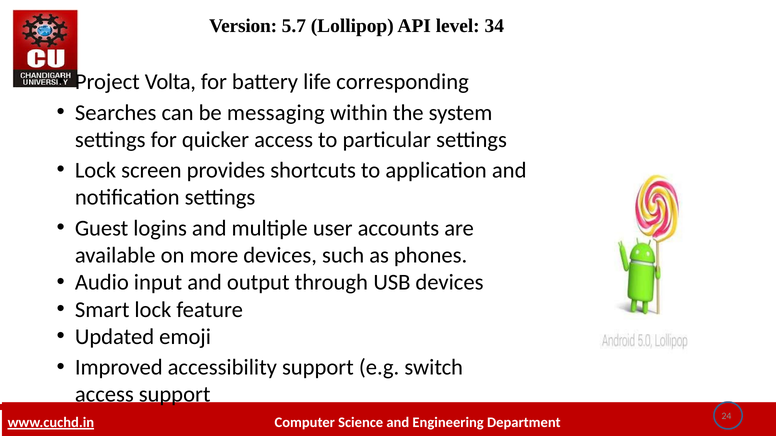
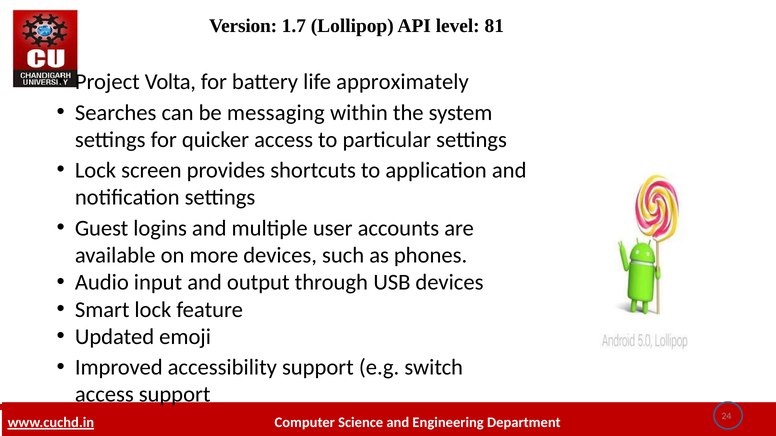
5.7: 5.7 -> 1.7 (294, 26)
34: 34 -> 81 (494, 26)
corresponding: corresponding -> approximately (403, 82)
